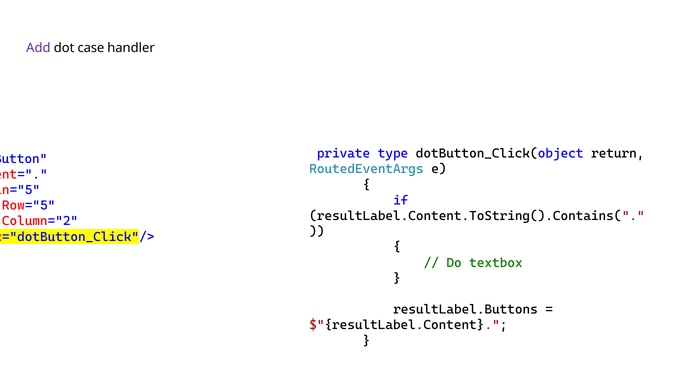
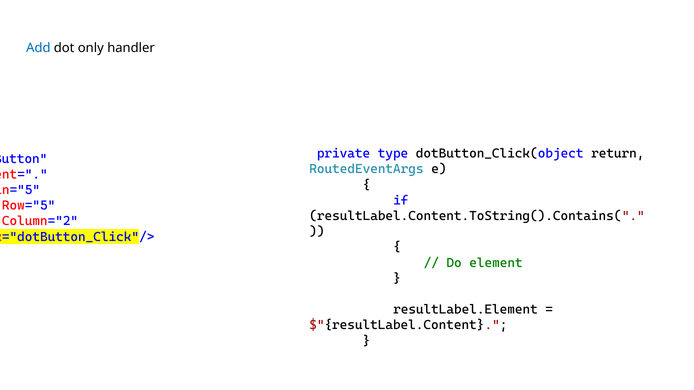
Add colour: purple -> blue (38, 48)
case: case -> only (91, 48)
textbox: textbox -> element (496, 263)
resultLabel.Buttons: resultLabel.Buttons -> resultLabel.Element (465, 310)
